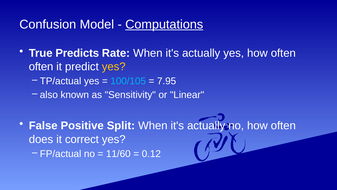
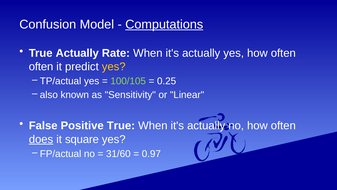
True Predicts: Predicts -> Actually (77, 53)
100/105 colour: light blue -> light green (128, 81)
7.95: 7.95 -> 0.25 (167, 81)
Positive Split: Split -> True (121, 125)
does underline: none -> present (41, 139)
correct: correct -> square (82, 139)
11/60: 11/60 -> 31/60 (118, 153)
0.12: 0.12 -> 0.97 (151, 153)
